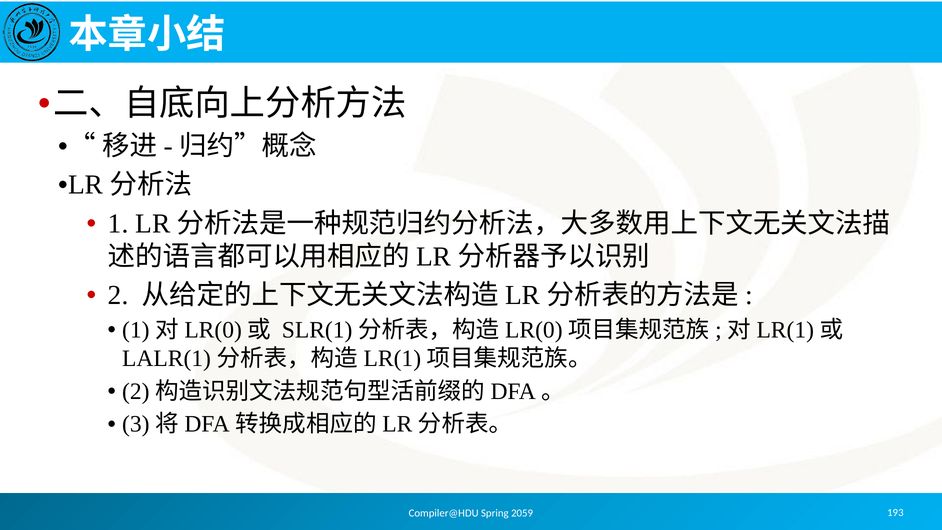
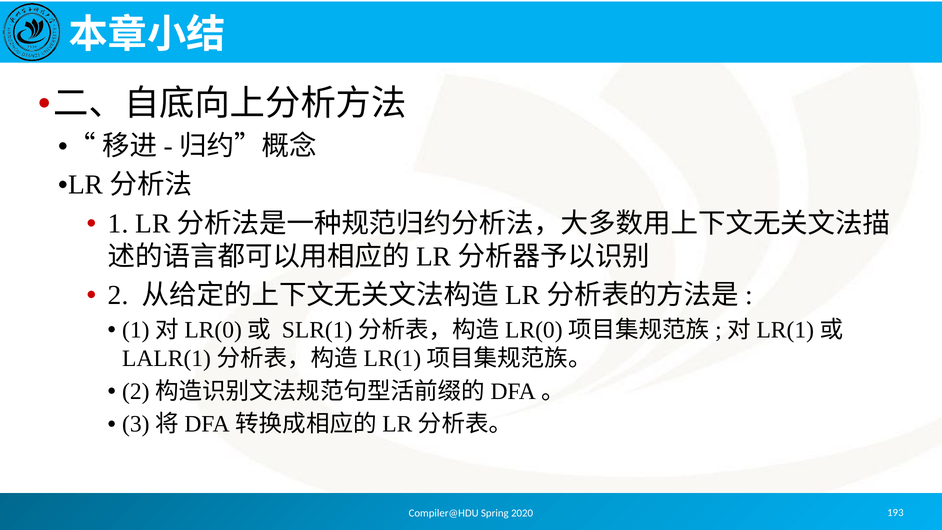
2059: 2059 -> 2020 (522, 513)
